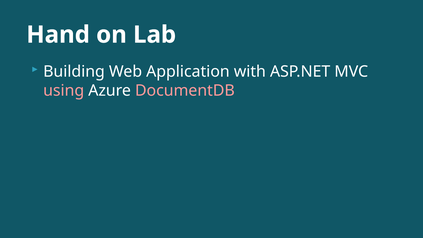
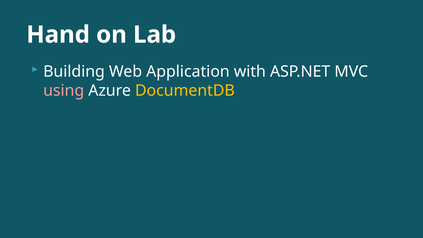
DocumentDB colour: pink -> yellow (185, 91)
